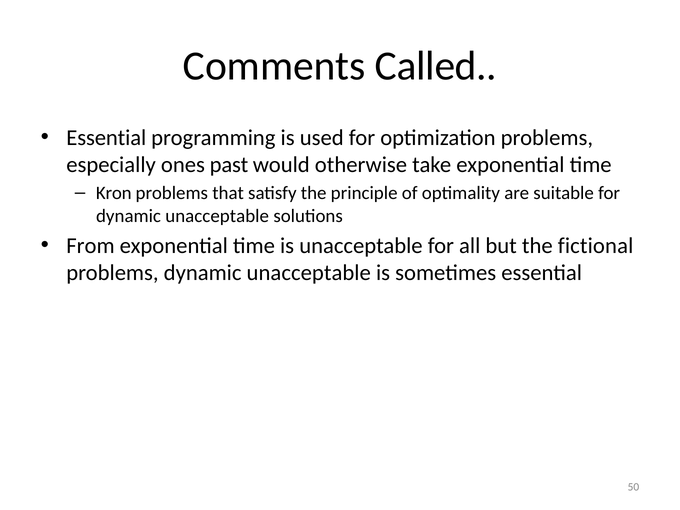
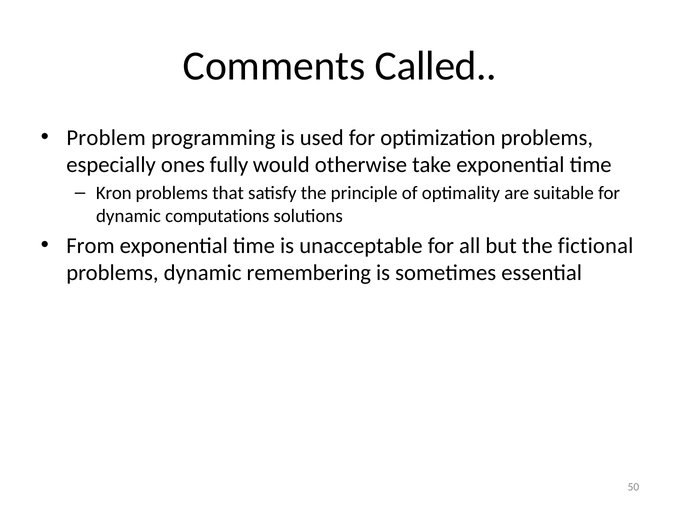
Essential: Essential -> Problem (106, 138)
past: past -> fully (229, 165)
unacceptable: unacceptable -> computations (217, 216)
problems dynamic unacceptable: unacceptable -> remembering (309, 273)
